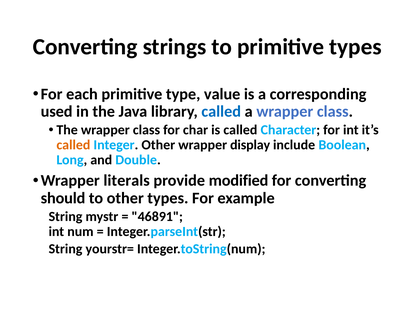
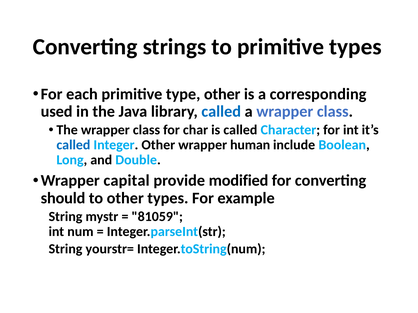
type value: value -> other (222, 94)
called colour: orange -> blue (73, 145)
display: display -> human (250, 145)
literals: literals -> capital (127, 181)
46891: 46891 -> 81059 (157, 217)
